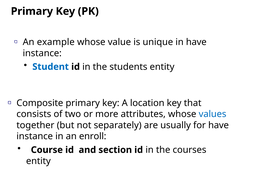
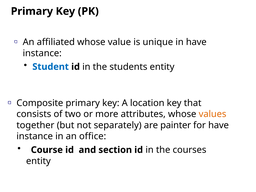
example: example -> affiliated (56, 42)
values colour: blue -> orange (213, 114)
usually: usually -> painter (176, 125)
enroll: enroll -> office (93, 136)
